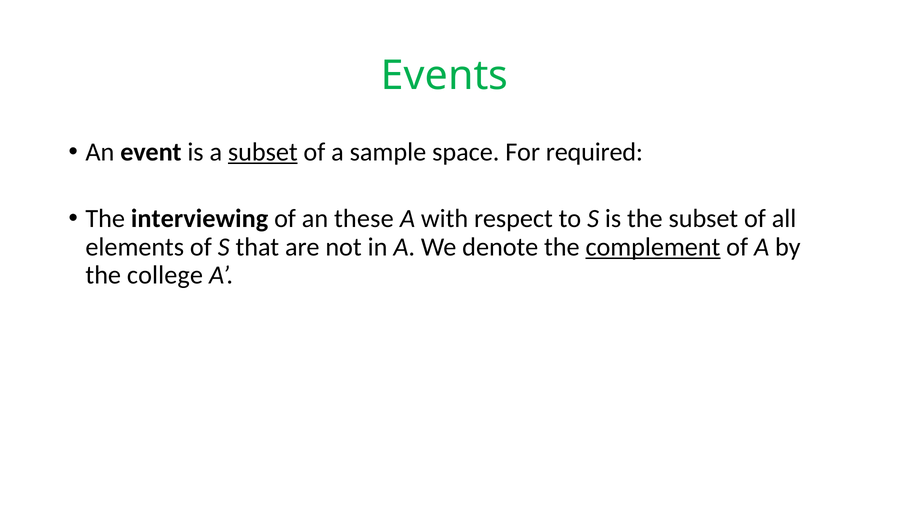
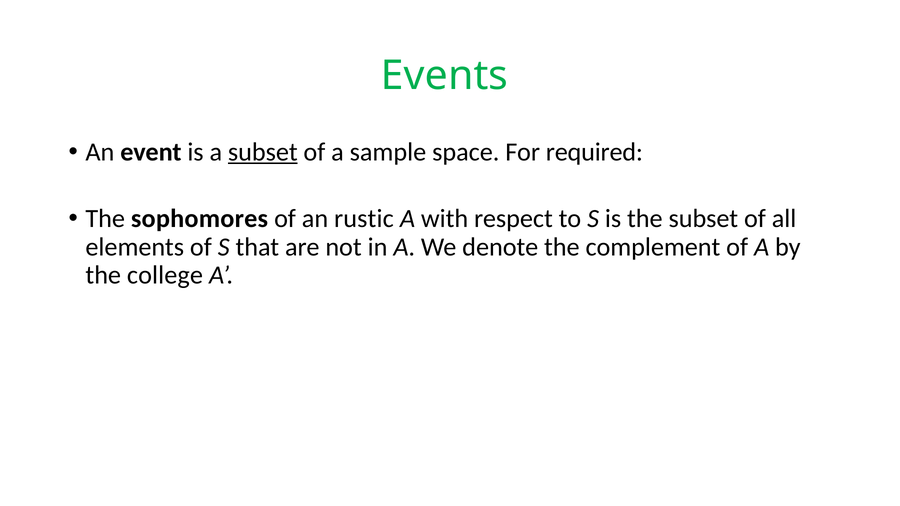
interviewing: interviewing -> sophomores (199, 219)
these: these -> rustic (364, 219)
complement underline: present -> none (653, 247)
